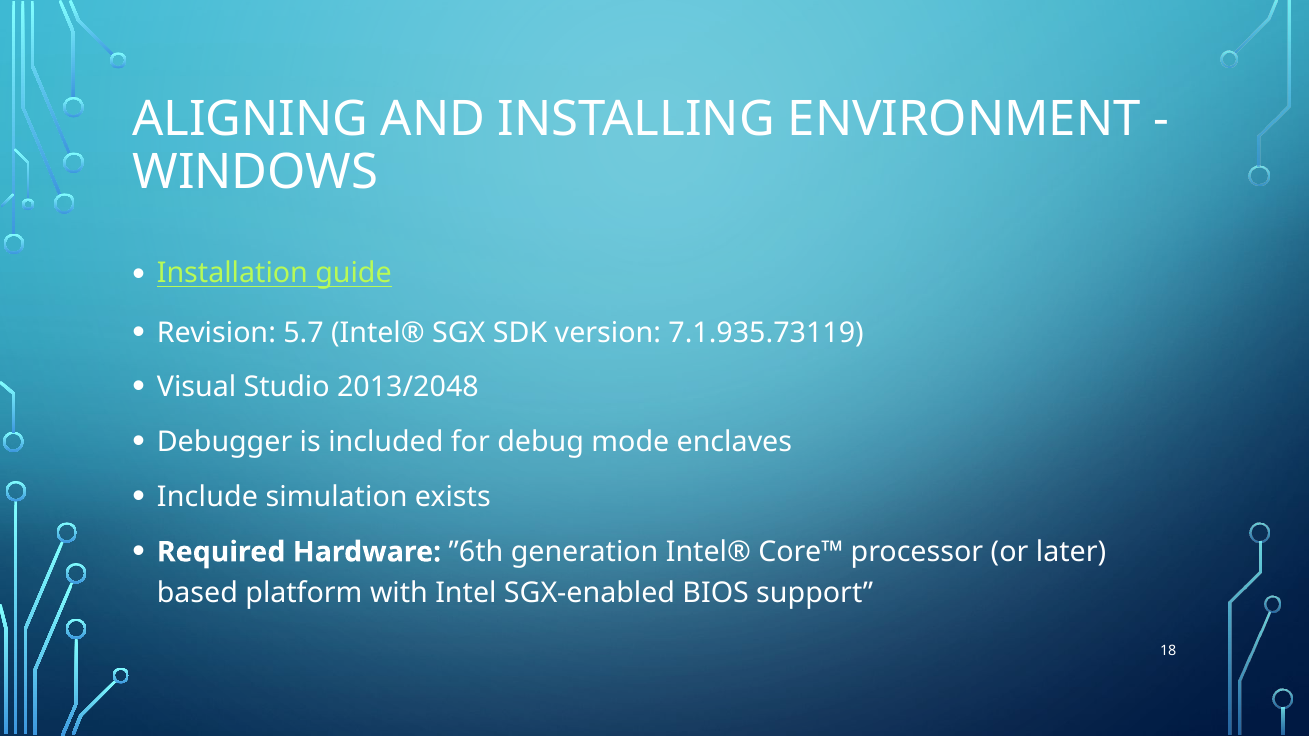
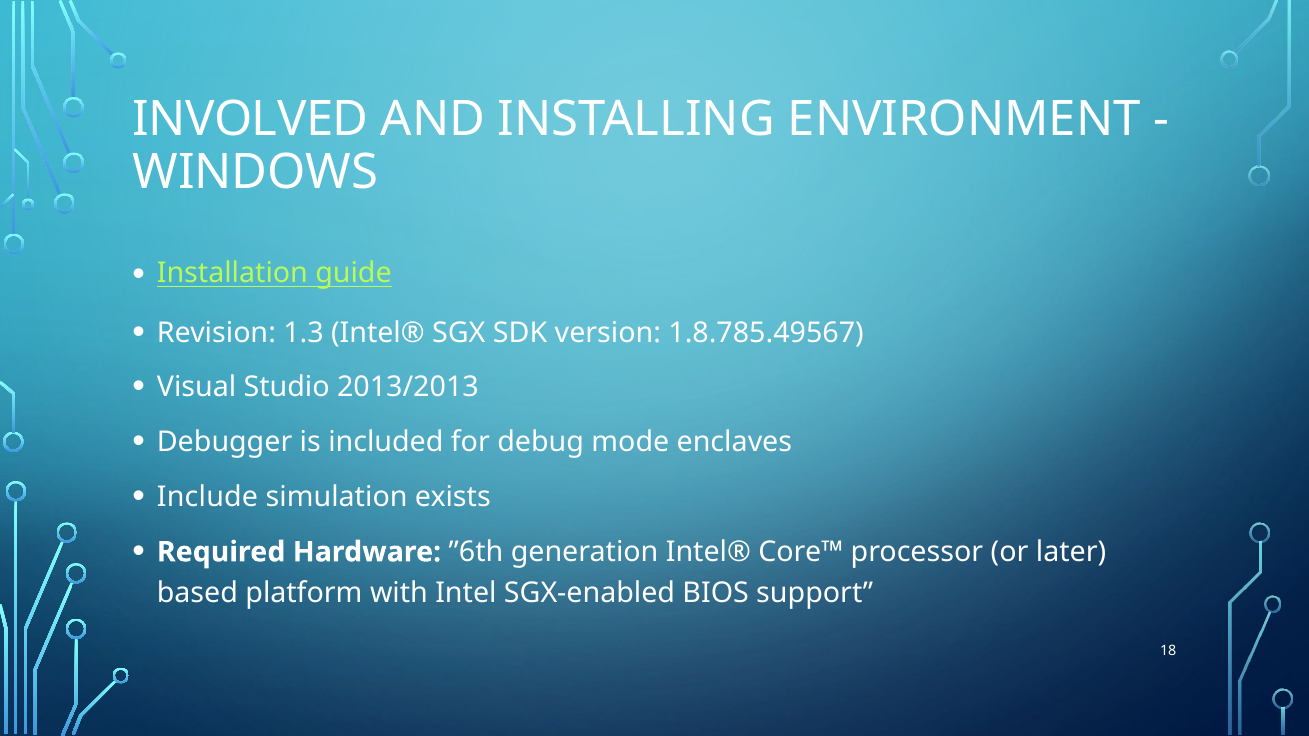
ALIGNING: ALIGNING -> INVOLVED (250, 119)
5.7: 5.7 -> 1.3 (304, 333)
7.1.935.73119: 7.1.935.73119 -> 1.8.785.49567 (766, 333)
2013/2048: 2013/2048 -> 2013/2013 (408, 388)
